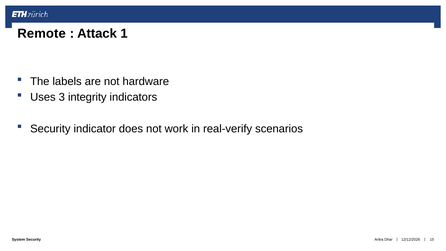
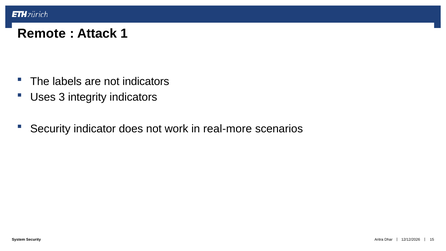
not hardware: hardware -> indicators (146, 82)
real-verify: real-verify -> real-more (228, 129)
